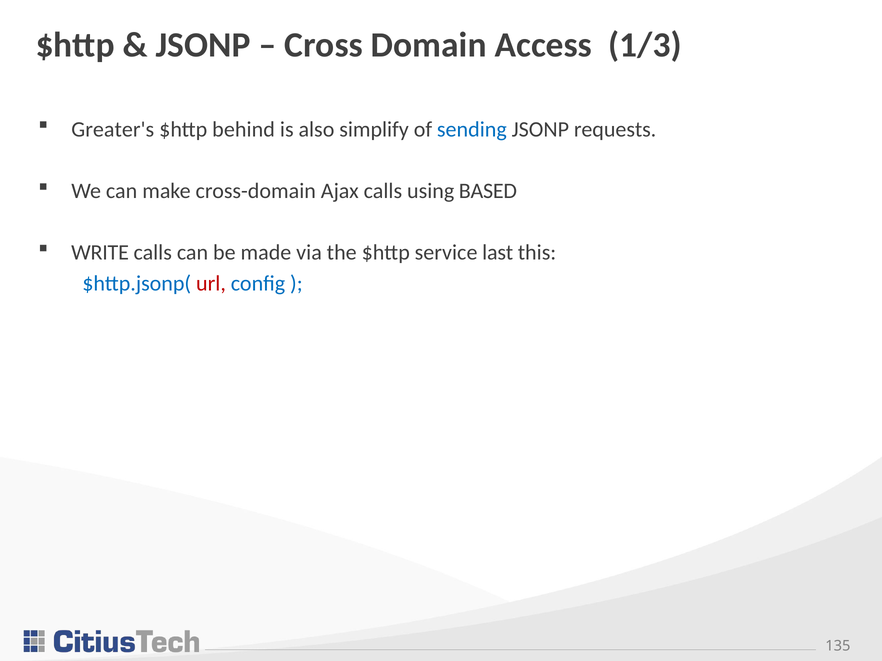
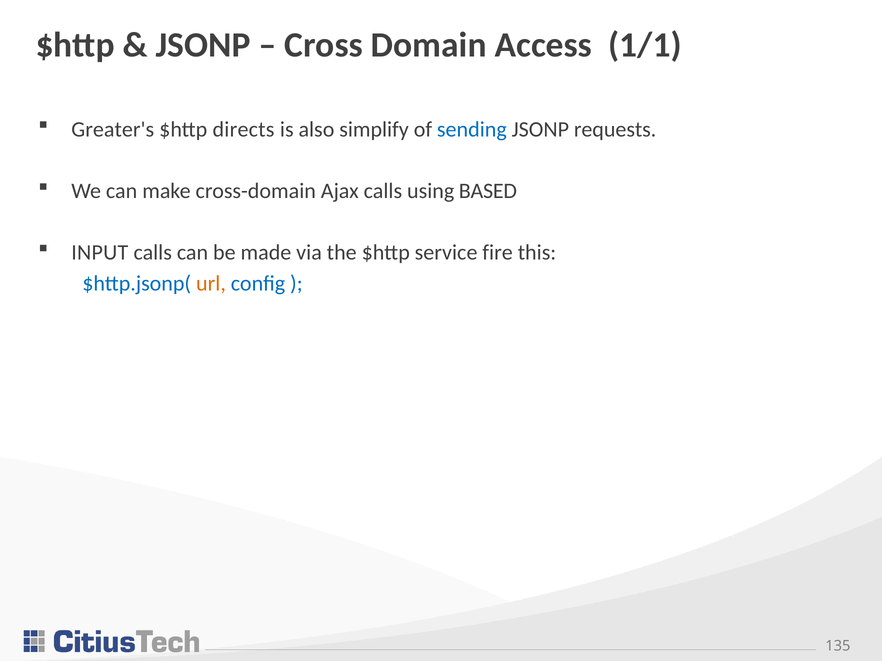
1/3: 1/3 -> 1/1 (645, 45)
behind: behind -> directs (244, 129)
WRITE: WRITE -> INPUT (100, 253)
last: last -> fire (498, 253)
url colour: red -> orange (211, 284)
